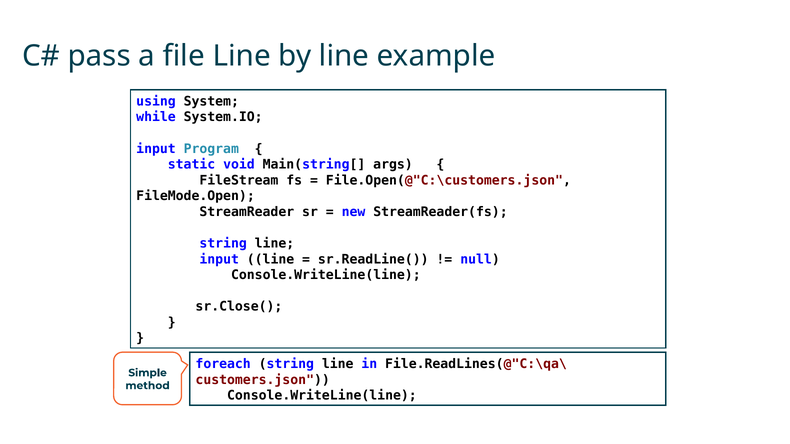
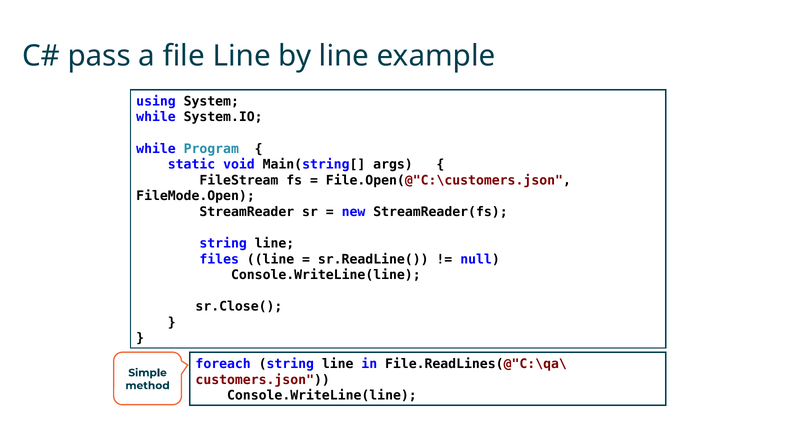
input: input -> while (156, 149)
input: input -> files (219, 259)
